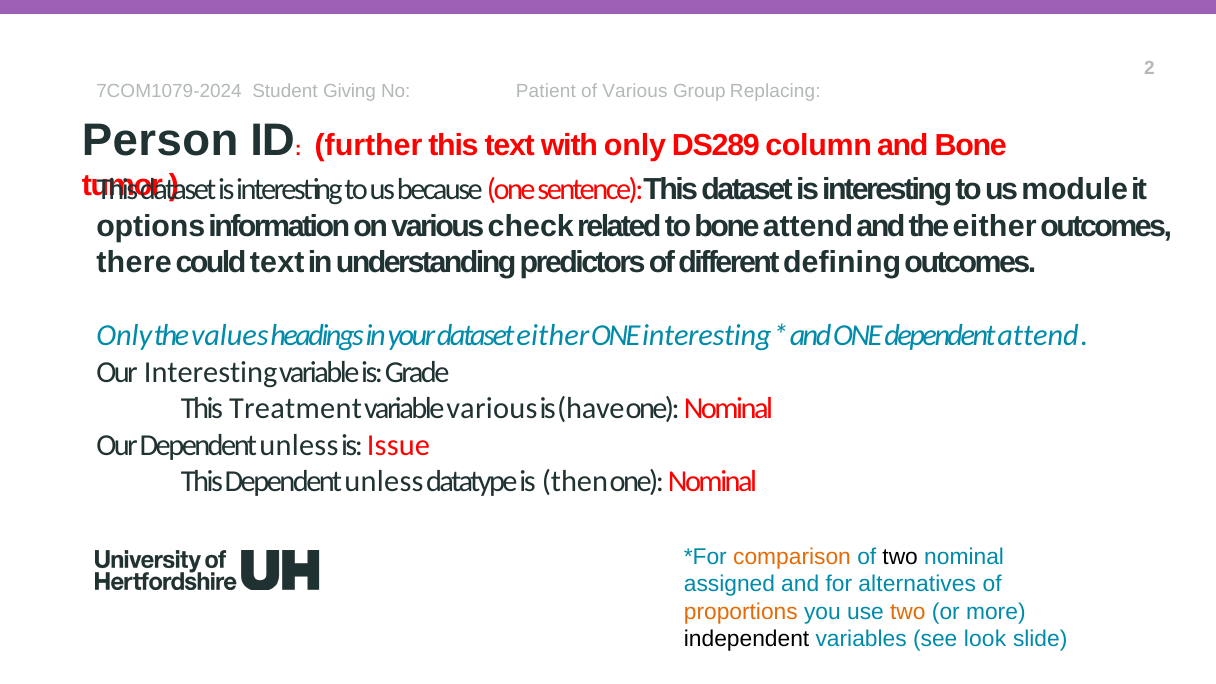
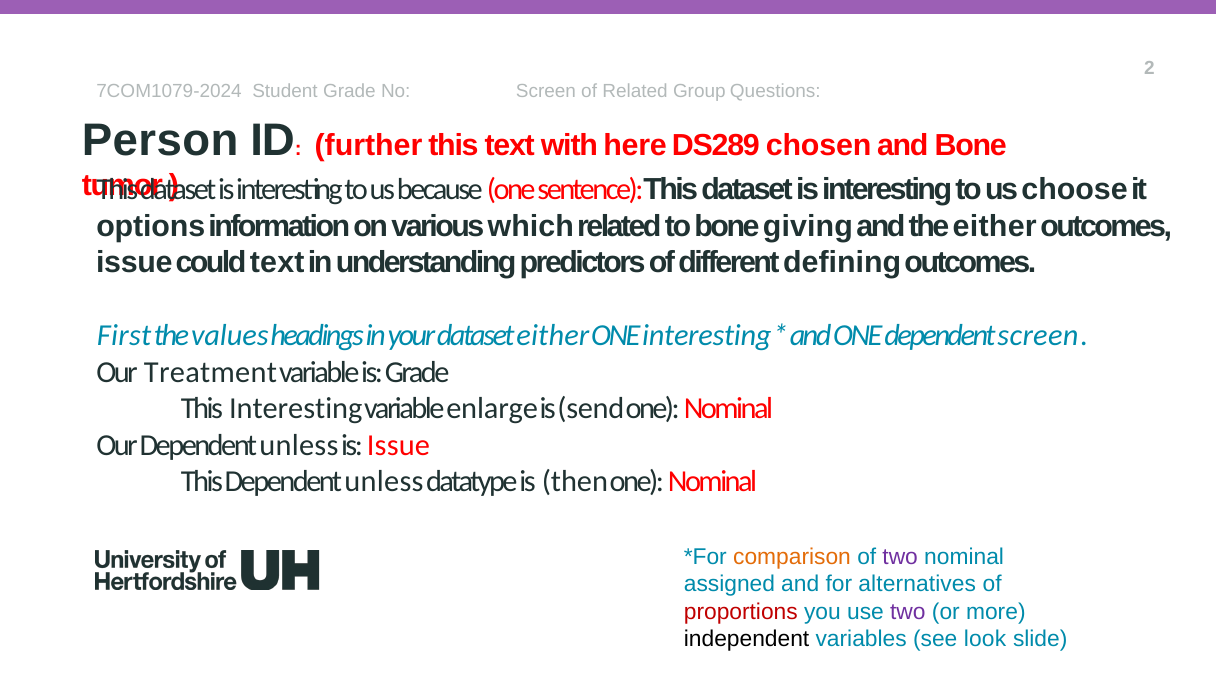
Student Giving: Giving -> Grade (349, 92)
No Patient: Patient -> Screen (546, 92)
of Various: Various -> Related (635, 92)
Replacing: Replacing -> Questions (775, 92)
with only: only -> here (635, 146)
column: column -> chosen (819, 146)
module: module -> choose (1075, 190)
check: check -> which (531, 226)
bone attend: attend -> giving (808, 226)
there: there -> issue (134, 263)
Only: Only -> First (124, 336)
dependent attend: attend -> screen (1038, 336)
Our Interesting: Interesting -> Treatment (210, 372)
This Treatment: Treatment -> Interesting (296, 409)
variable various: various -> enlarge (492, 409)
have: have -> send (591, 409)
two colour: black -> purple (900, 557)
proportions colour: orange -> red (741, 612)
two colour: orange -> purple (908, 612)
